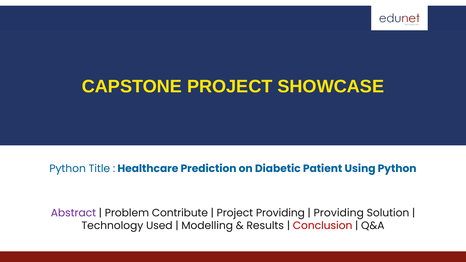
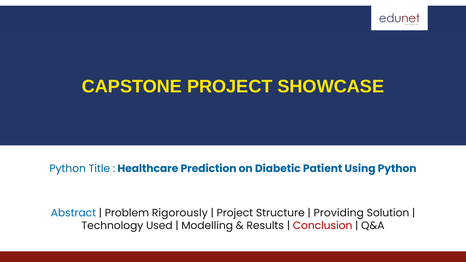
Abstract colour: purple -> blue (73, 213)
Contribute: Contribute -> Rigorously (180, 213)
Project Providing: Providing -> Structure (280, 213)
